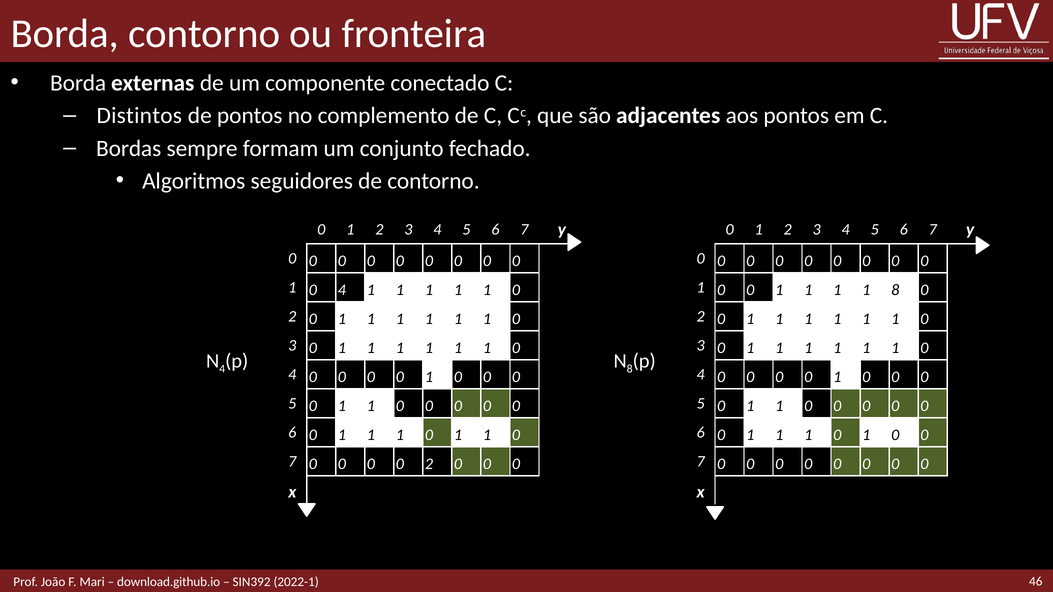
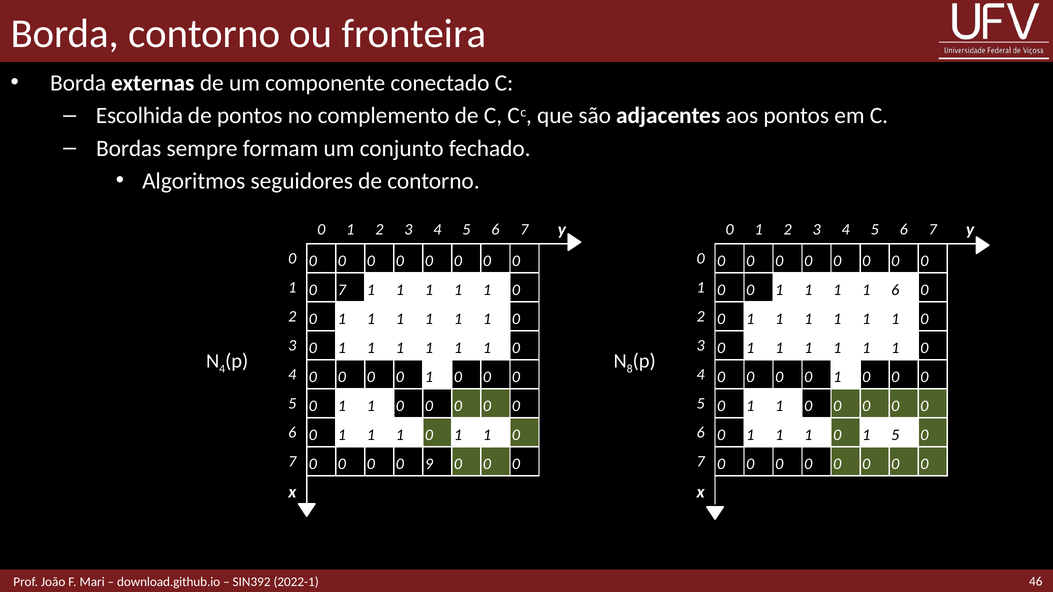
Distintos: Distintos -> Escolhida (140, 116)
4: 4 -> 7 (342, 290)
1 8: 8 -> 6 (895, 290)
1 0 1 0: 0 -> 5 (895, 435)
0 0 2: 2 -> 9 (429, 464)
